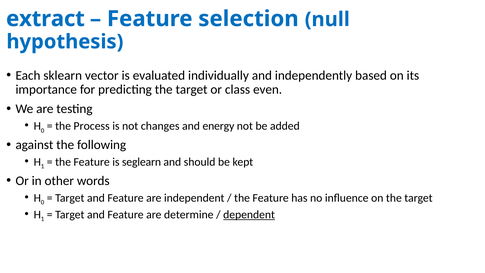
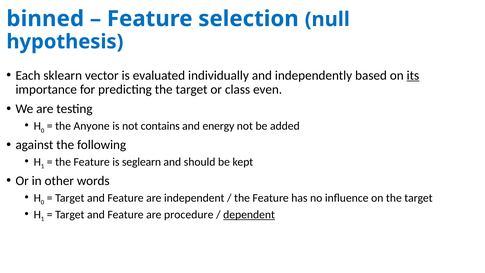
extract: extract -> binned (45, 19)
its underline: none -> present (413, 75)
Process: Process -> Anyone (92, 126)
changes: changes -> contains (160, 126)
determine: determine -> procedure (189, 215)
